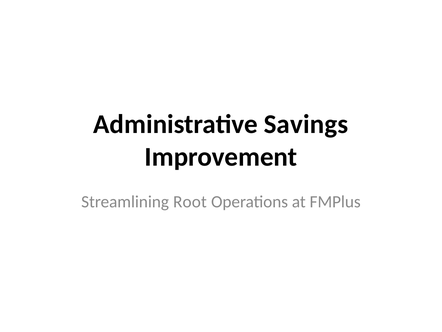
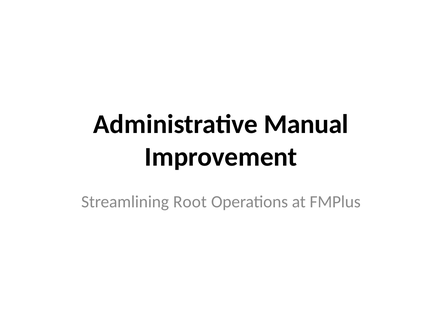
Savings: Savings -> Manual (306, 124)
